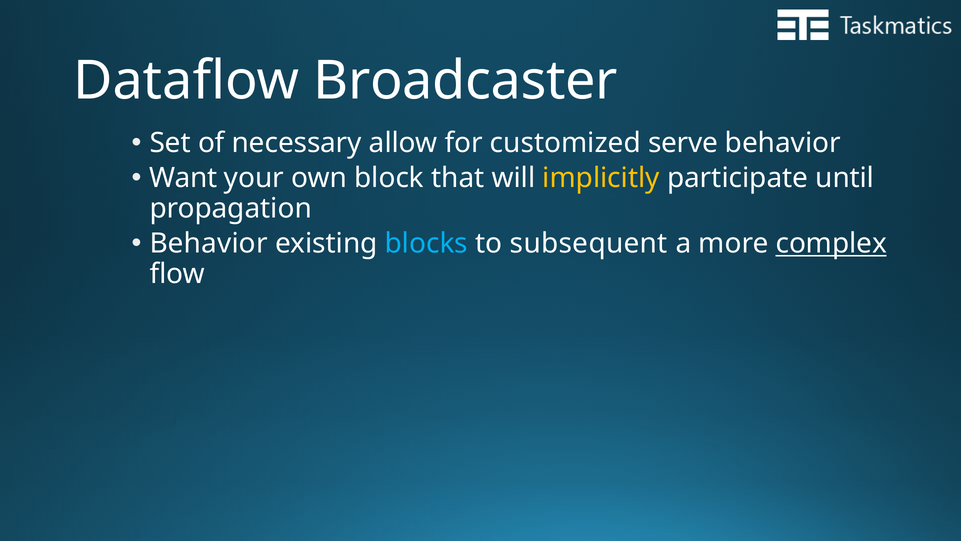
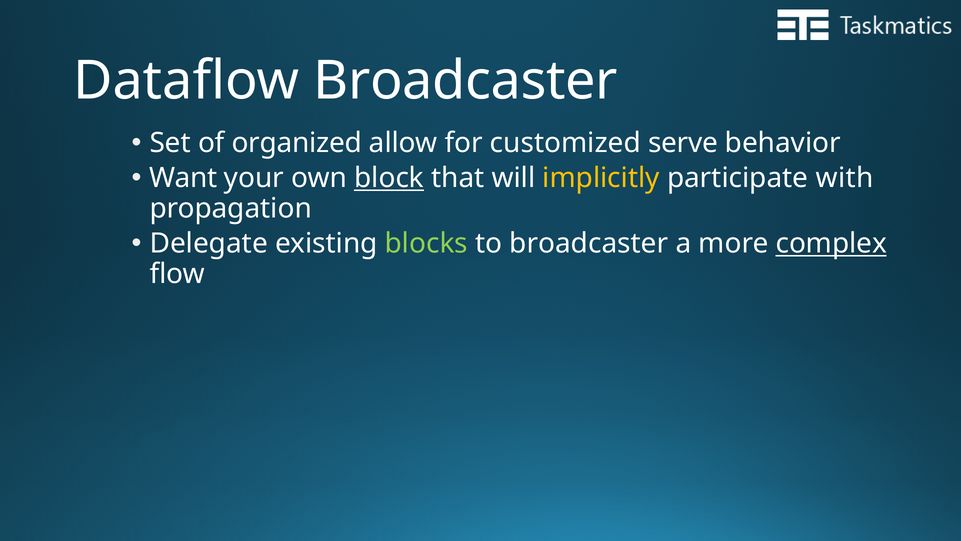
necessary: necessary -> organized (297, 143)
block underline: none -> present (389, 178)
until: until -> with (845, 178)
Behavior: Behavior -> Delegate (209, 244)
blocks colour: light blue -> light green (426, 244)
to subsequent: subsequent -> broadcaster (589, 244)
